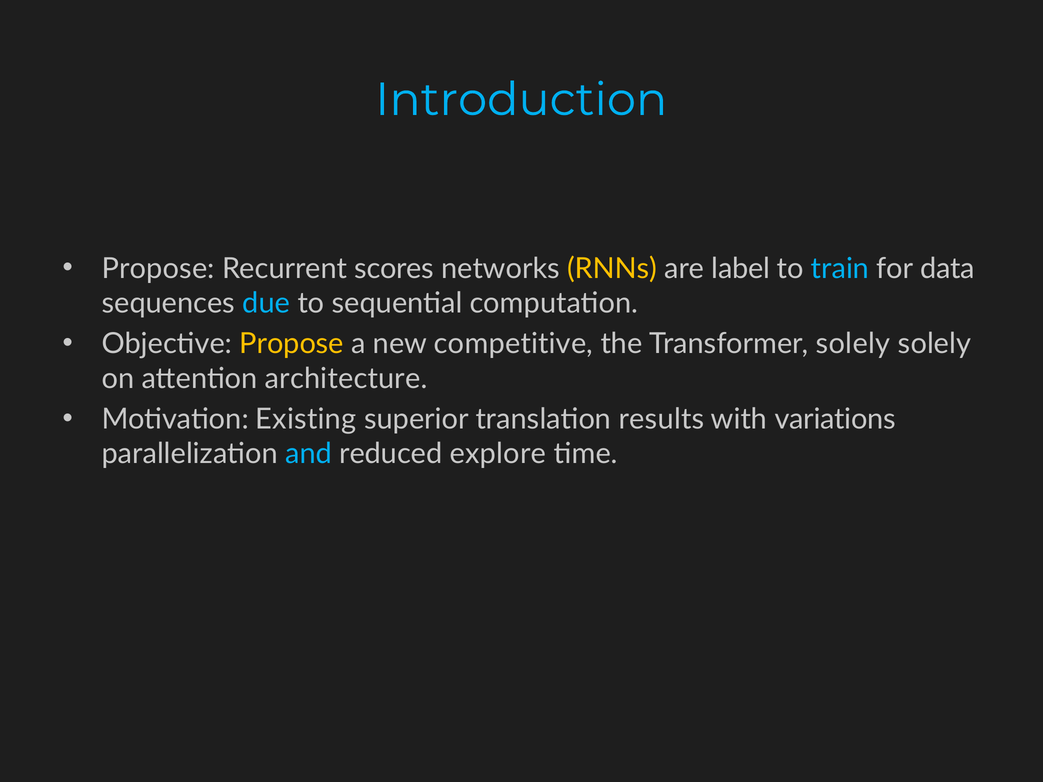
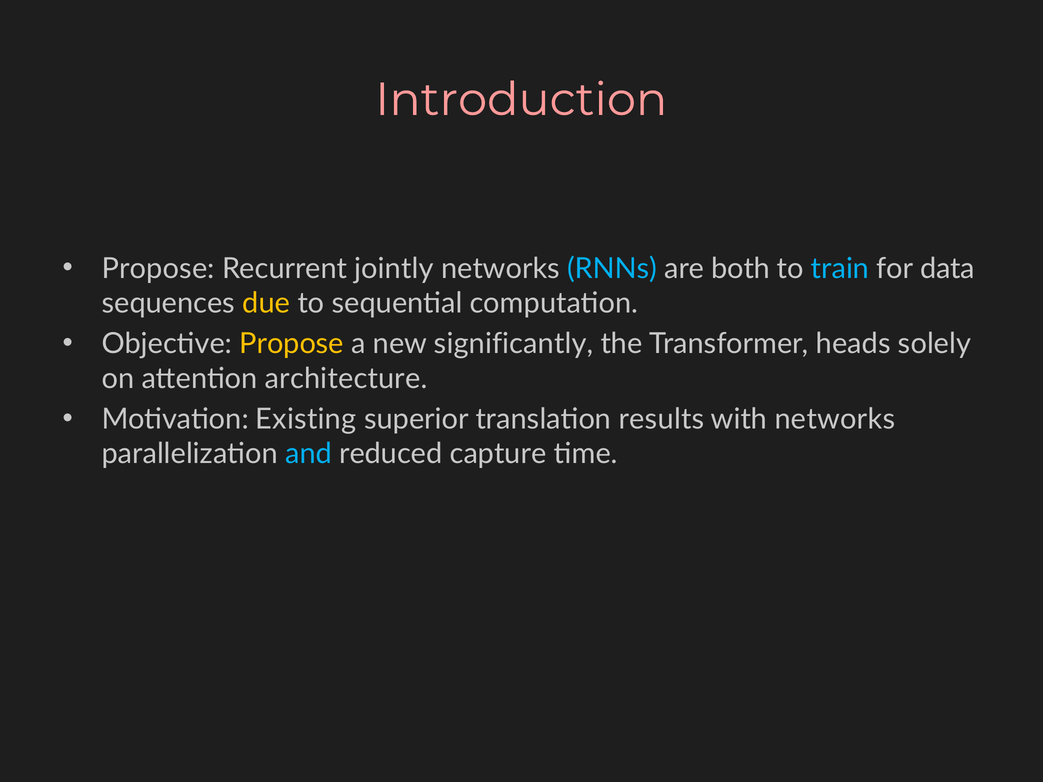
Introduction colour: light blue -> pink (521, 100)
scores: scores -> jointly (394, 269)
RNNs colour: yellow -> light blue (612, 269)
label: label -> both (741, 269)
due colour: light blue -> yellow (266, 303)
competitive: competitive -> significantly (514, 344)
Transformer solely: solely -> heads (853, 344)
with variations: variations -> networks (835, 419)
explore: explore -> capture (498, 454)
